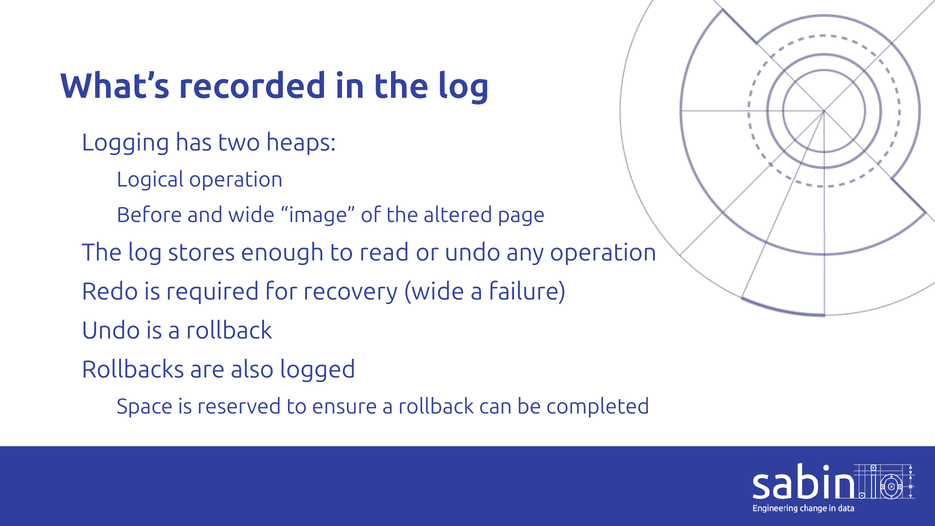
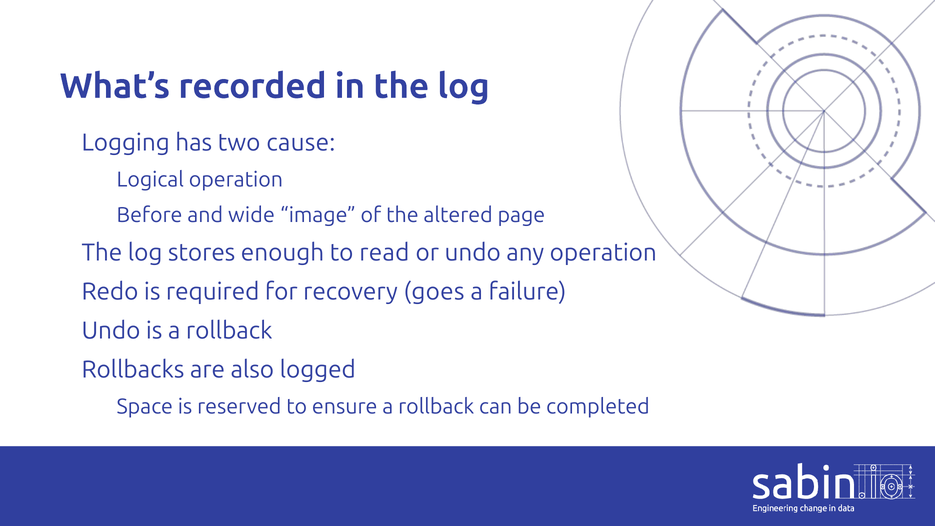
heaps: heaps -> cause (301, 143)
recovery wide: wide -> goes (434, 292)
